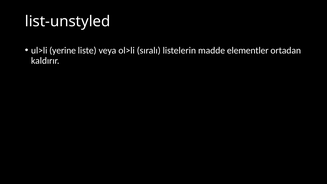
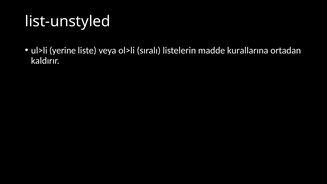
elementler: elementler -> kurallarına (248, 50)
